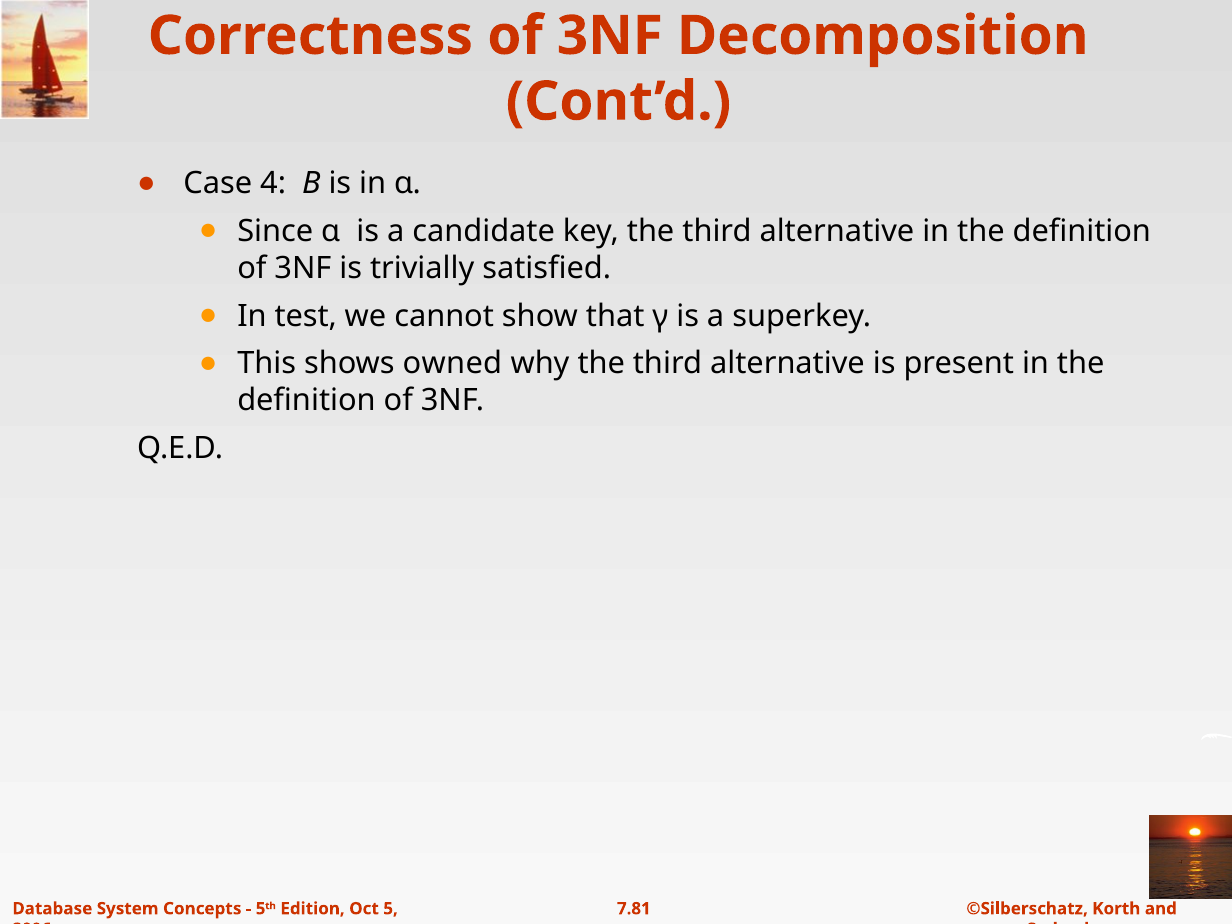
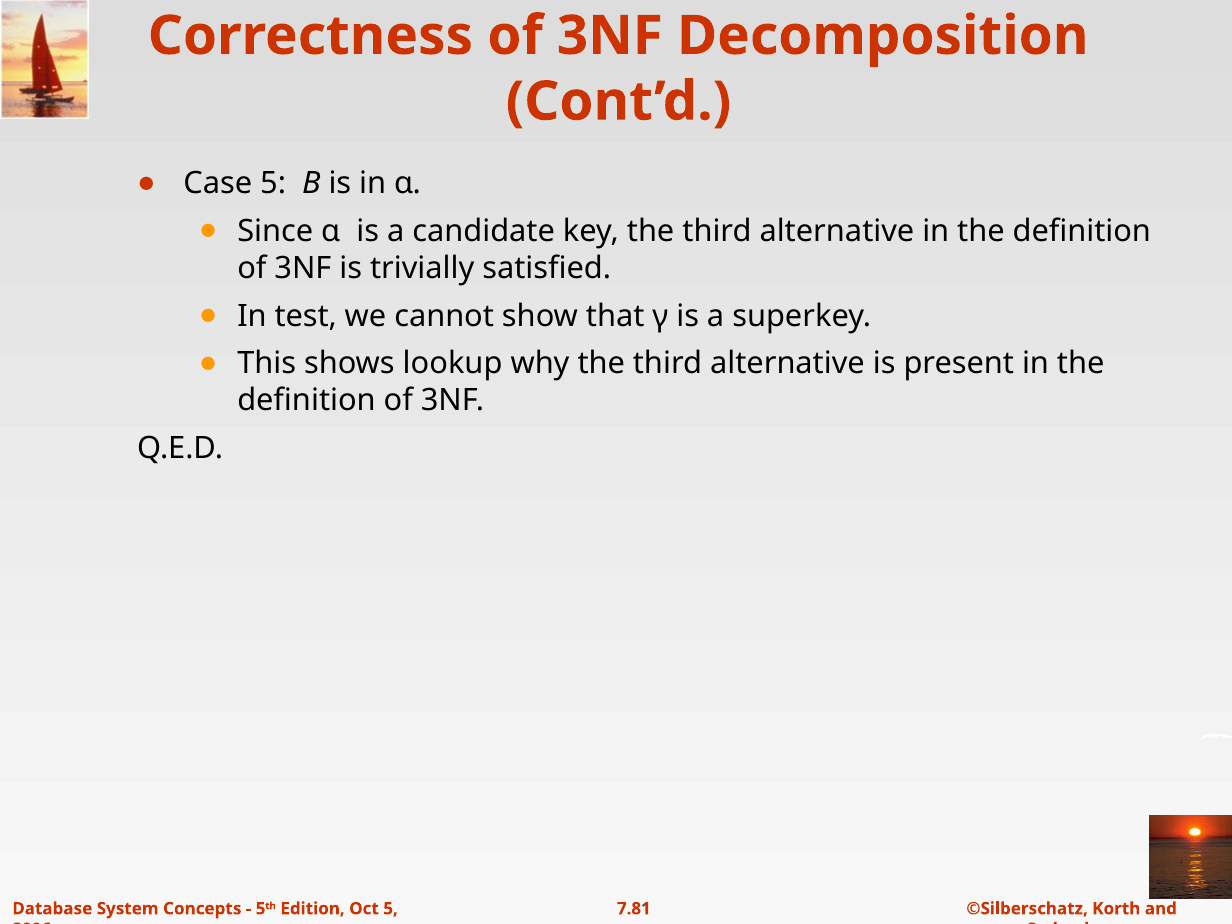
Case 4: 4 -> 5 (273, 184)
owned: owned -> lookup (453, 364)
